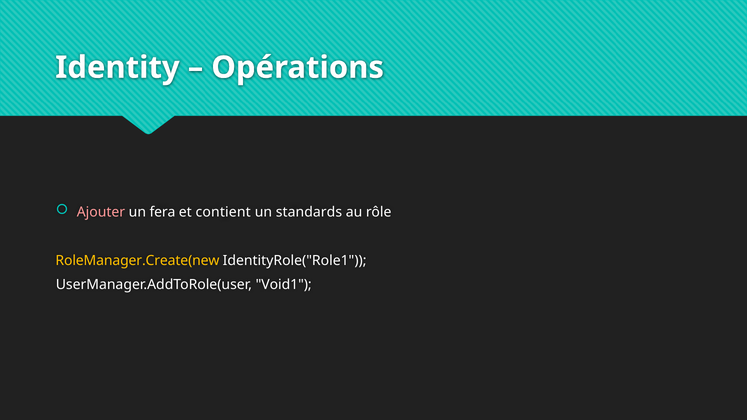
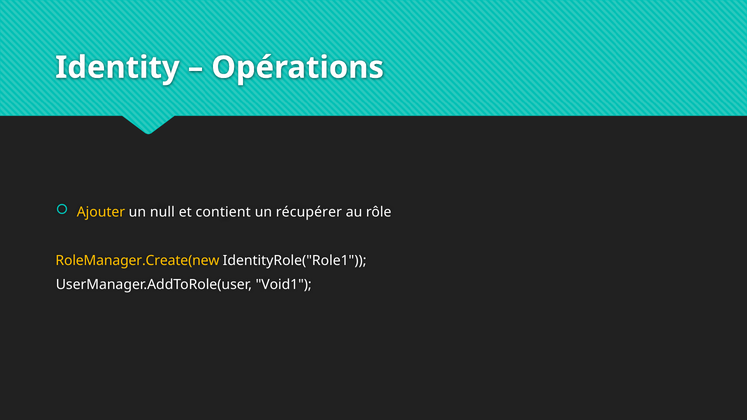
Ajouter colour: pink -> yellow (101, 212)
fera: fera -> null (162, 212)
standards: standards -> récupérer (309, 212)
